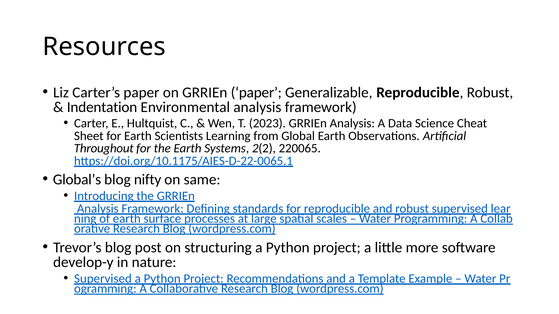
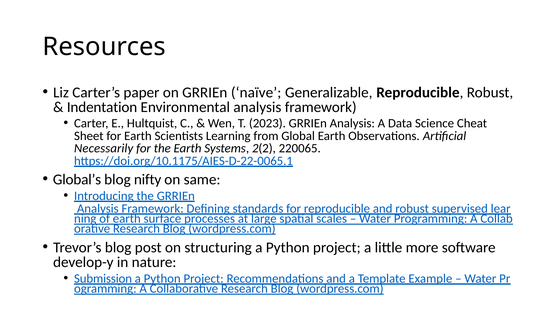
GRRIEn paper: paper -> naïve (256, 93)
Throughout: Throughout -> Necessarily (104, 148)
Supervised: Supervised -> Submission (103, 279)
